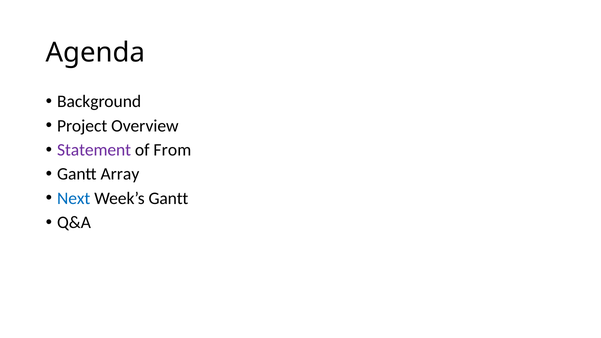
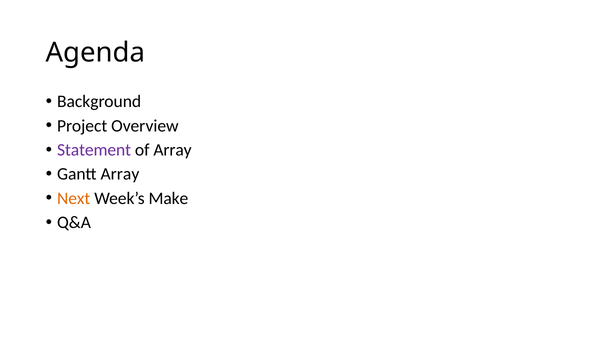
of From: From -> Array (173, 150)
Next colour: blue -> orange (74, 198)
Week’s Gantt: Gantt -> Make (168, 198)
